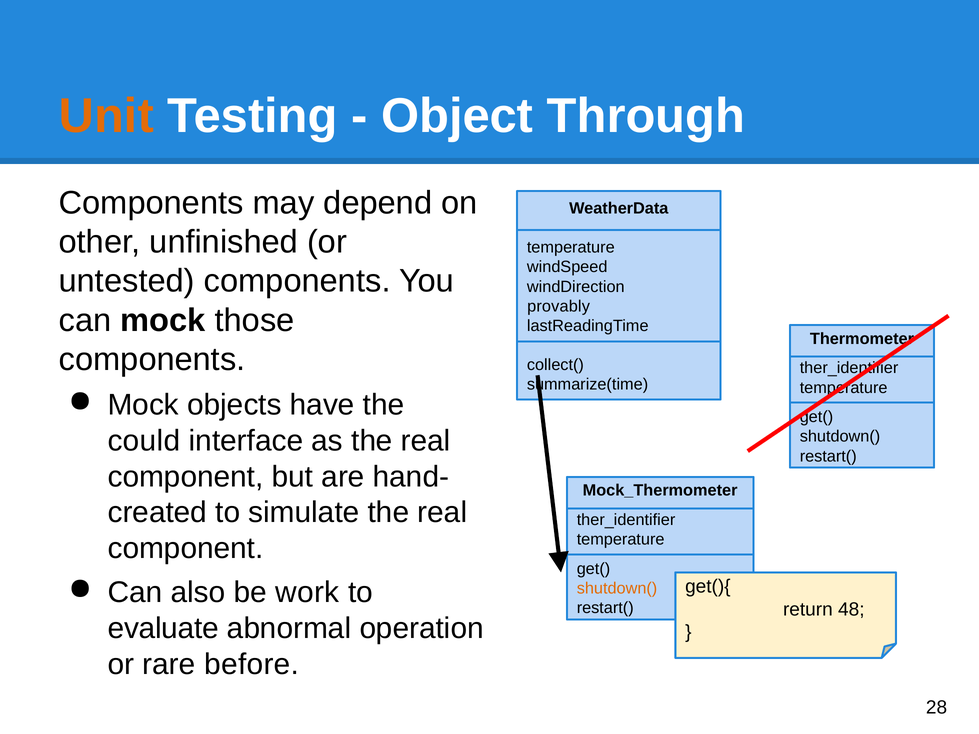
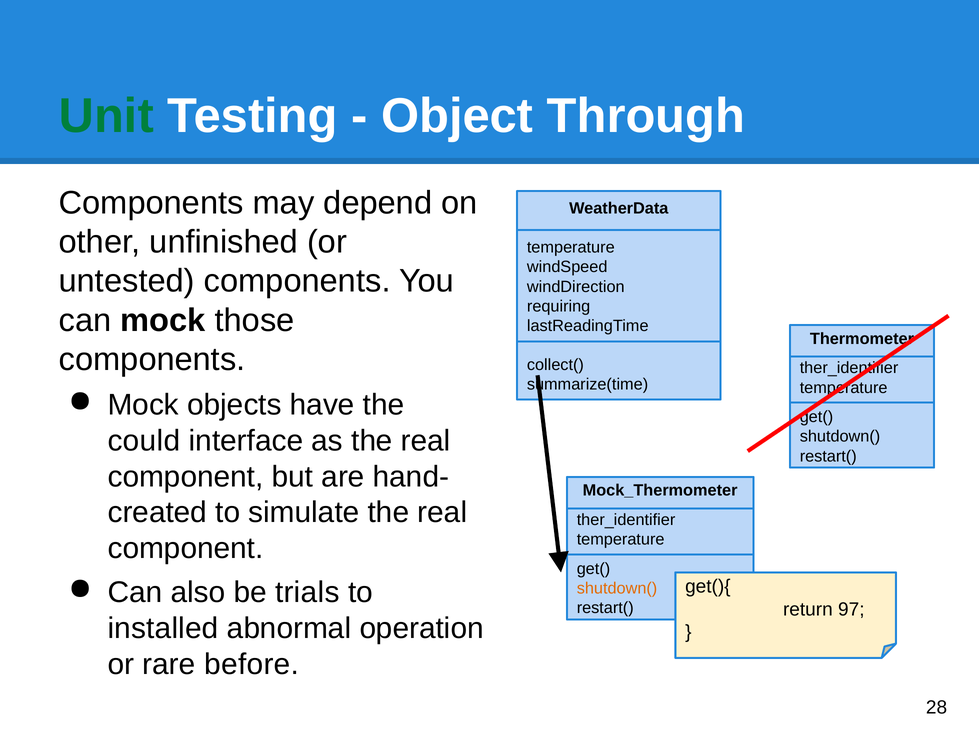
Unit colour: orange -> green (106, 116)
provably: provably -> requiring (559, 306)
work: work -> trials (307, 593)
48: 48 -> 97 (851, 610)
evaluate: evaluate -> installed (163, 629)
